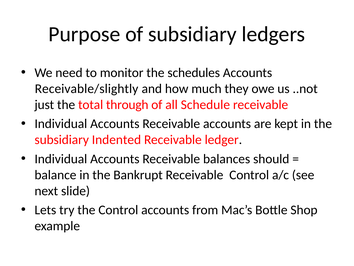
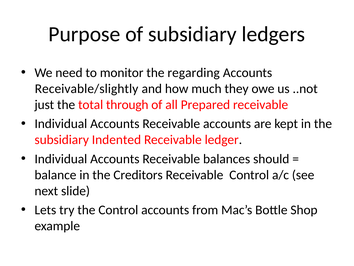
schedules: schedules -> regarding (194, 73)
Schedule: Schedule -> Prepared (205, 105)
Bankrupt: Bankrupt -> Creditors (138, 175)
